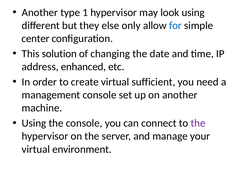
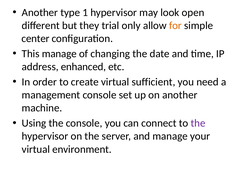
look using: using -> open (193, 13)
else: else -> trial (110, 26)
for colour: blue -> orange (175, 26)
This solution: solution -> manage (59, 54)
